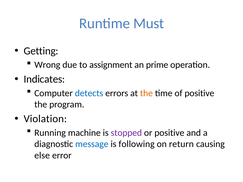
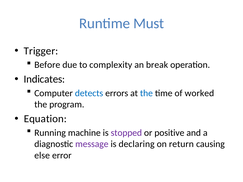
Getting: Getting -> Trigger (41, 51)
Wrong: Wrong -> Before (47, 65)
assignment: assignment -> complexity (111, 65)
prime: prime -> break (157, 65)
the colour: orange -> blue (146, 93)
of positive: positive -> worked (199, 93)
Violation: Violation -> Equation (45, 119)
message colour: blue -> purple (92, 144)
following: following -> declaring (137, 144)
